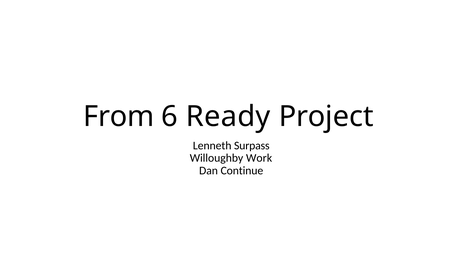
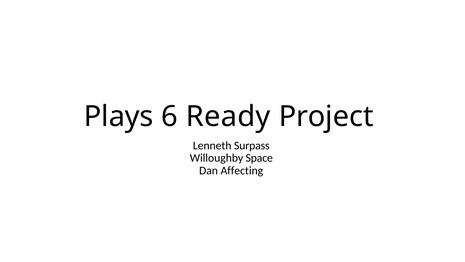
From: From -> Plays (119, 116)
Work: Work -> Space (259, 158)
Continue: Continue -> Affecting (242, 170)
